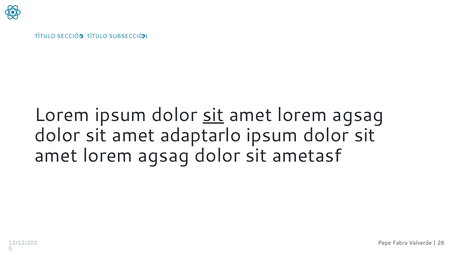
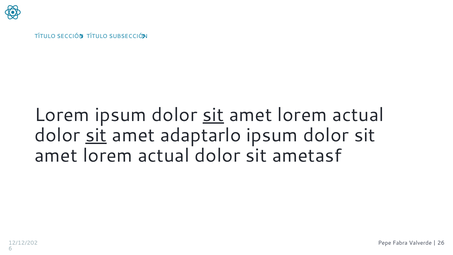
agsag: agsag -> actual (358, 115)
sit underline: none -> present (96, 135)
agsag: agsag -> actual (164, 156)
